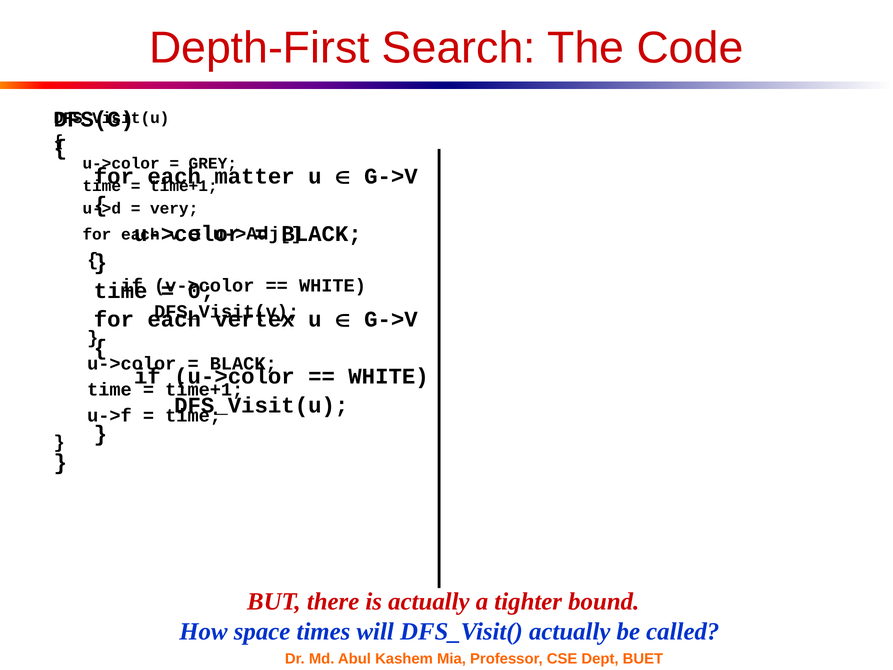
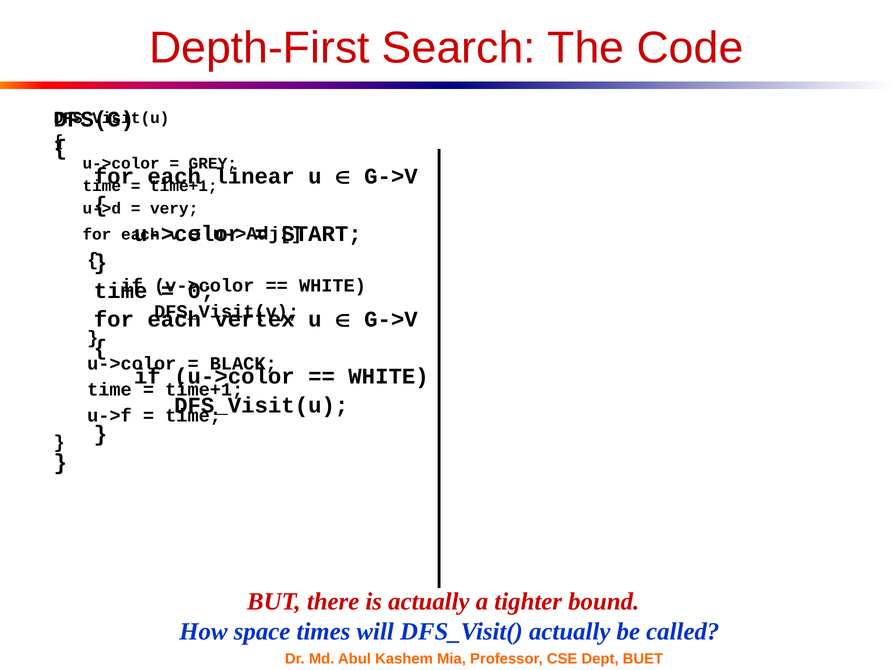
matter: matter -> linear (255, 176)
BLACK: BLACK -> START (322, 234)
